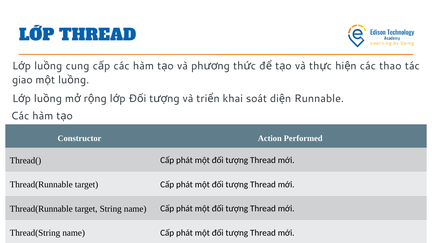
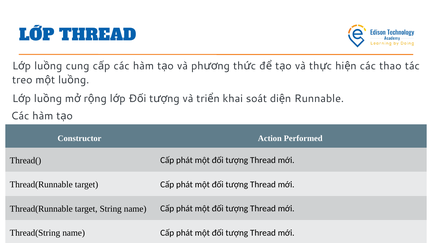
giao: giao -> treo (22, 80)
